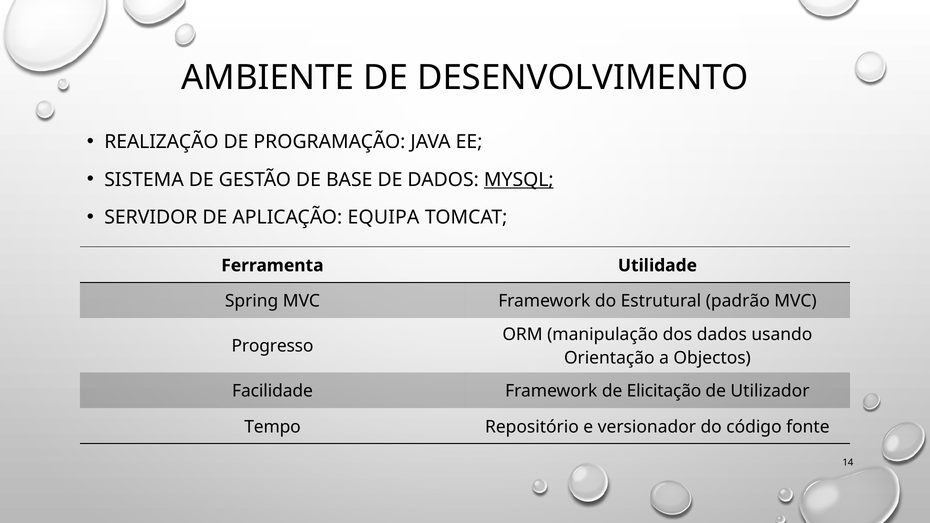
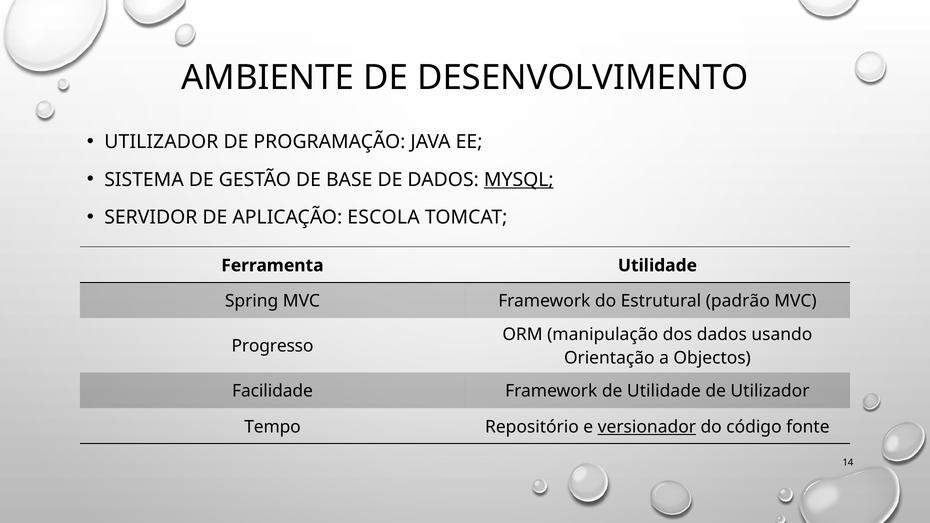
REALIZAÇÃO: REALIZAÇÃO -> UTILIZADOR (161, 142)
EQUIPA: EQUIPA -> ESCOLA (383, 217)
de Elicitação: Elicitação -> Utilidade (664, 391)
versionador underline: none -> present (647, 427)
